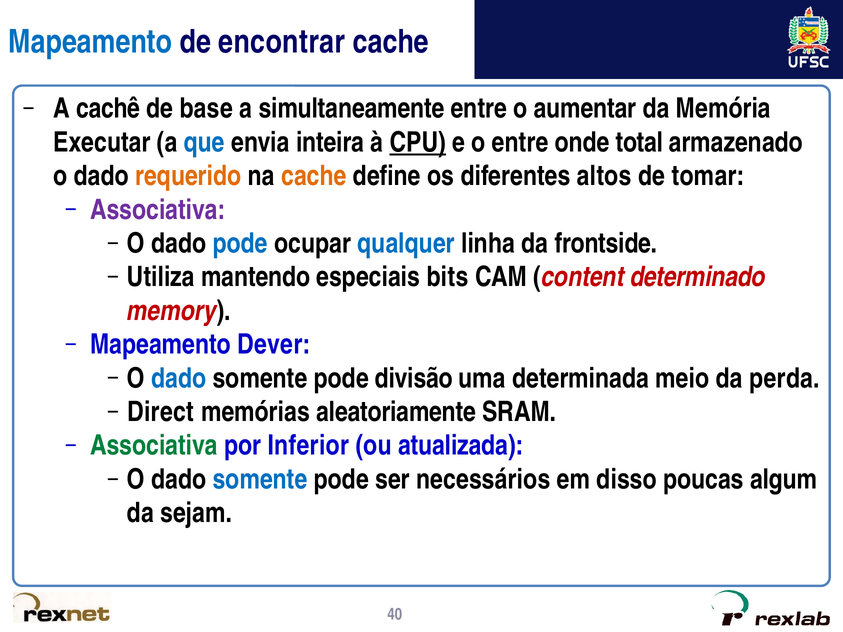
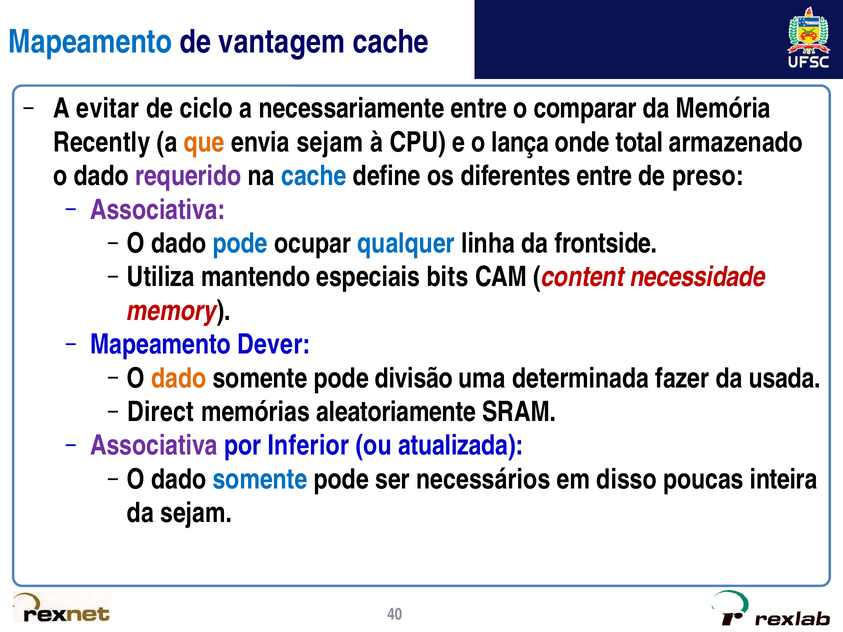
encontrar: encontrar -> vantagem (282, 42)
cachê: cachê -> evitar (108, 109)
base: base -> ciclo (206, 109)
simultaneamente: simultaneamente -> necessariamente (352, 109)
aumentar: aumentar -> comparar (585, 109)
Executar: Executar -> Recently (102, 142)
que colour: blue -> orange (204, 142)
envia inteira: inteira -> sejam (330, 142)
CPU underline: present -> none (418, 142)
o entre: entre -> lança (520, 142)
requerido colour: orange -> purple (188, 176)
cache colour: orange -> blue (314, 176)
diferentes altos: altos -> entre (604, 176)
tomar: tomar -> preso (708, 176)
determinado: determinado -> necessidade (698, 277)
dado colour: blue -> orange (179, 378)
meio: meio -> fazer (682, 378)
perda: perda -> usada (785, 378)
Associativa colour: green -> purple (154, 446)
algum: algum -> inteira (784, 480)
